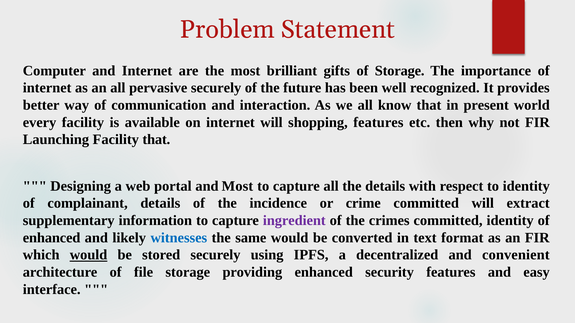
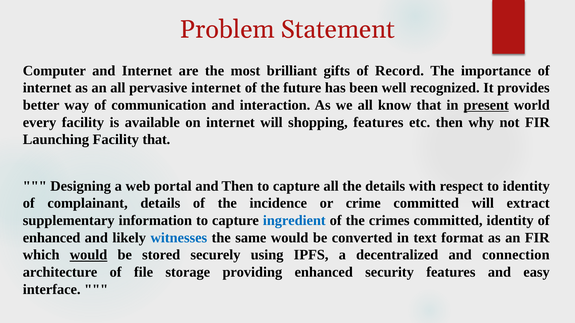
of Storage: Storage -> Record (400, 71)
pervasive securely: securely -> internet (216, 88)
present underline: none -> present (486, 105)
and Most: Most -> Then (237, 186)
ingredient colour: purple -> blue (294, 221)
convenient: convenient -> connection (516, 255)
